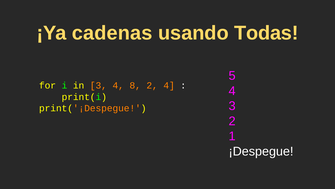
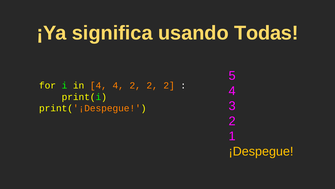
cadenas: cadenas -> significa (112, 33)
in 3: 3 -> 4 (98, 85)
4 8: 8 -> 2 (135, 85)
4: 4 -> 2 (169, 85)
¡Despegue colour: white -> yellow (261, 151)
